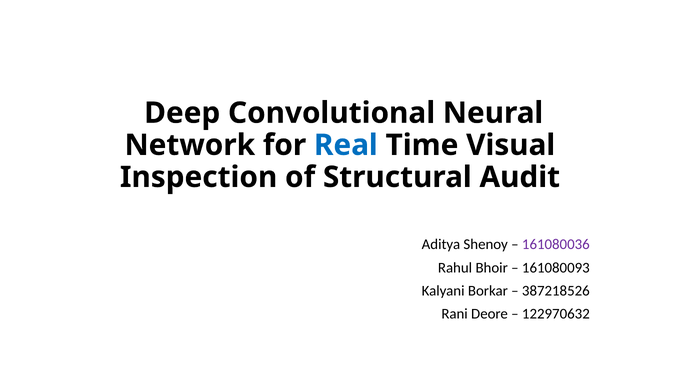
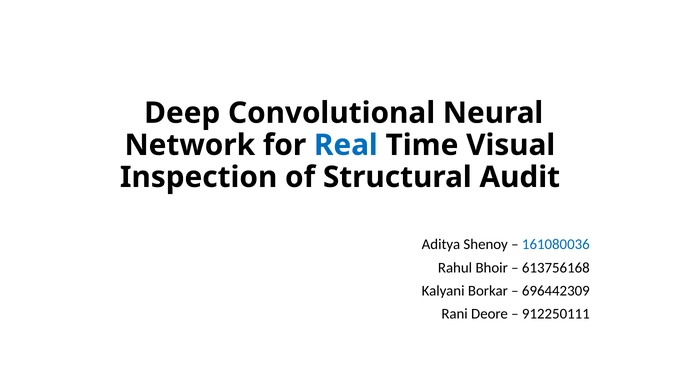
161080036 colour: purple -> blue (556, 245)
161080093: 161080093 -> 613756168 (556, 268)
387218526: 387218526 -> 696442309 (556, 291)
122970632: 122970632 -> 912250111 (556, 314)
